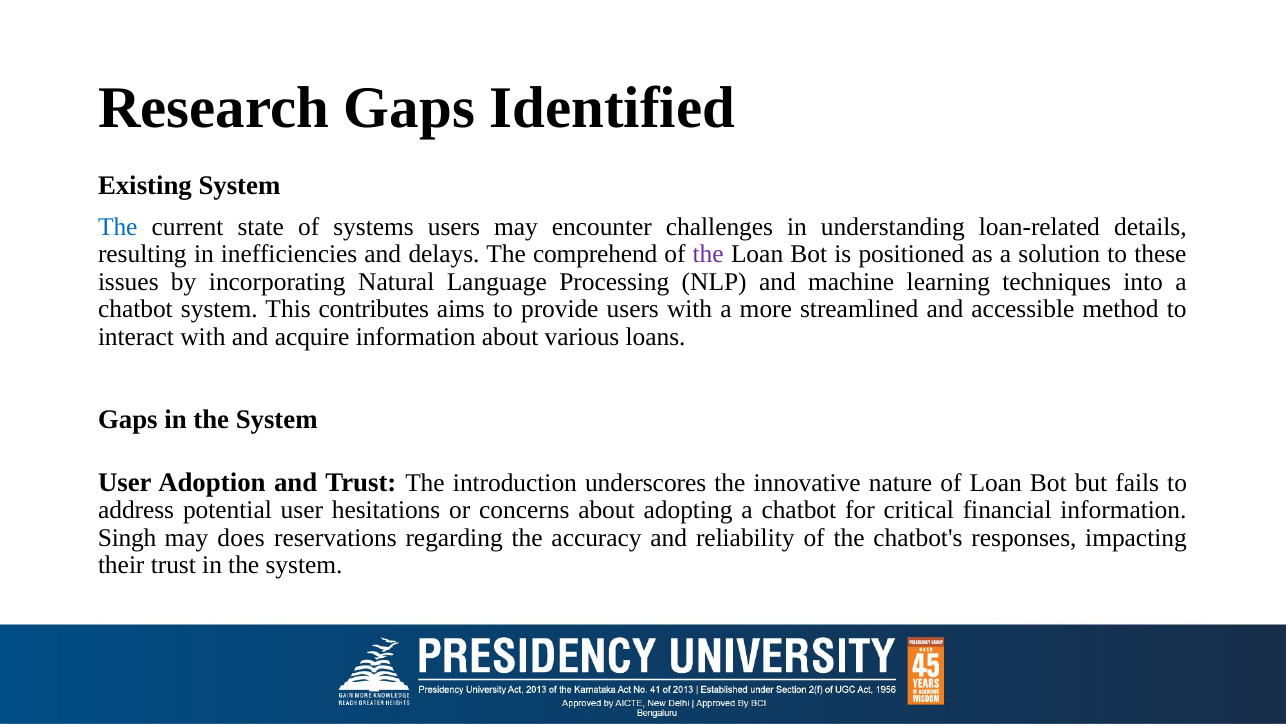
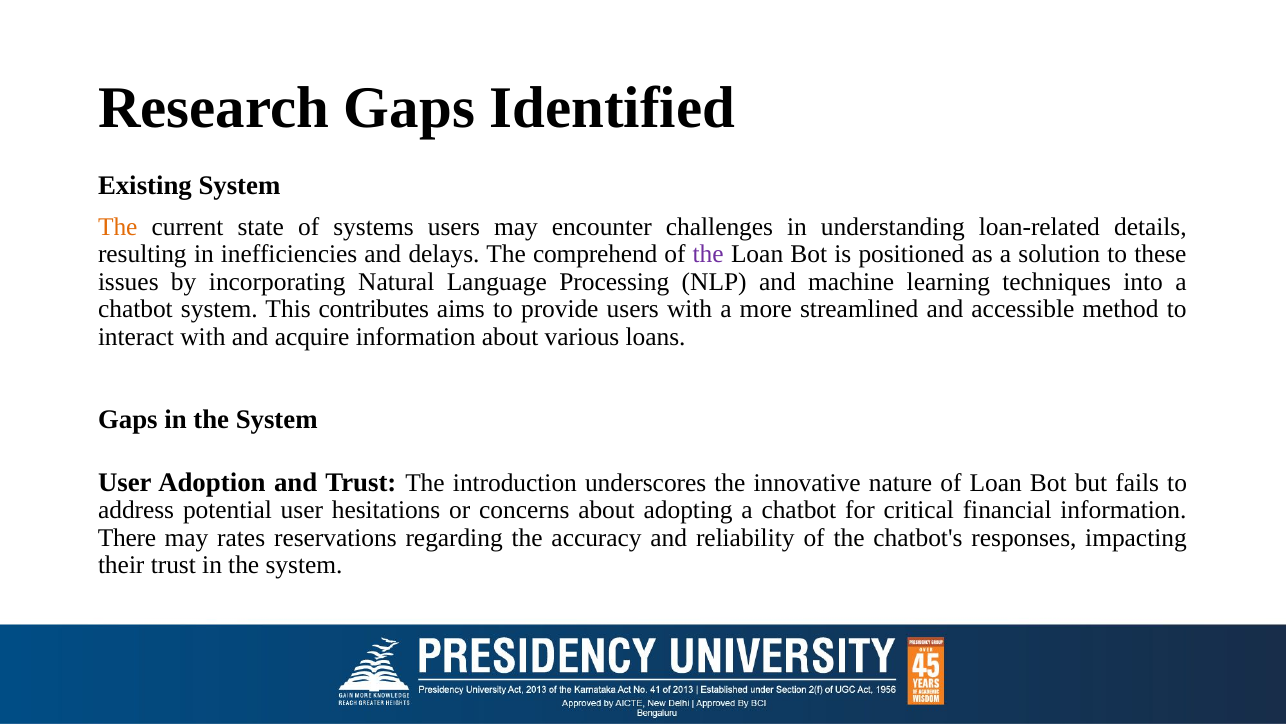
The colour: blue -> orange (118, 227)
Singh: Singh -> There (127, 537)
does: does -> rates (241, 537)
